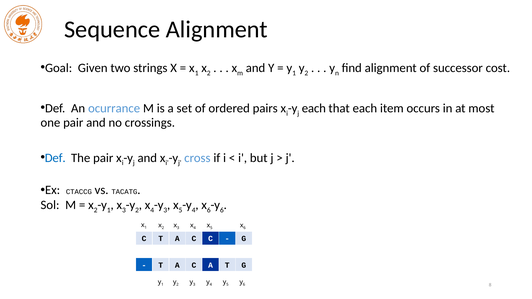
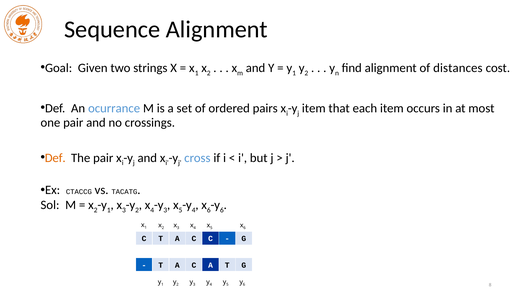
successor: successor -> distances (458, 68)
j each: each -> item (314, 109)
Def colour: blue -> orange (55, 158)
